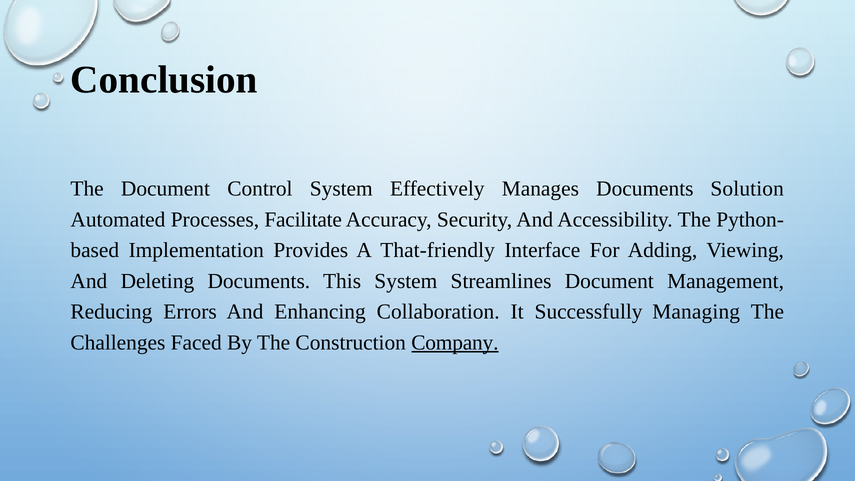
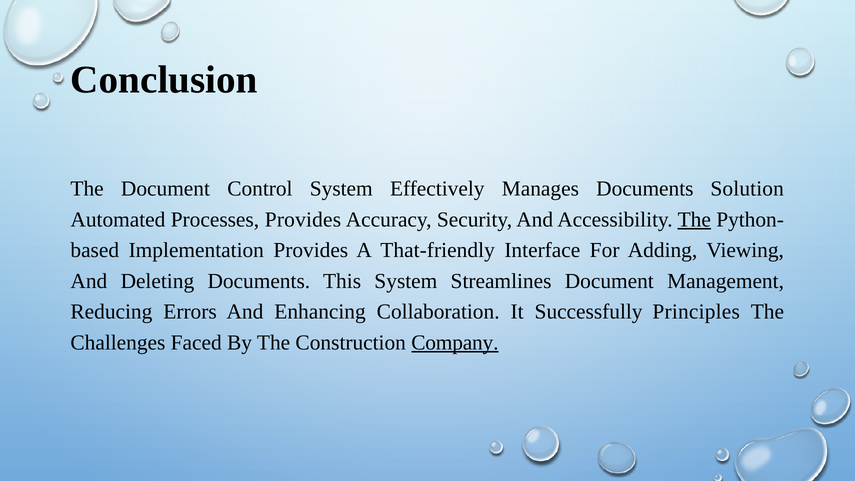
Processes Facilitate: Facilitate -> Provides (303, 219)
The underline: none -> present (694, 219)
Managing: Managing -> Principles (696, 312)
